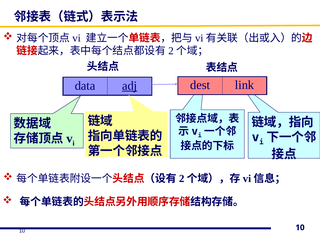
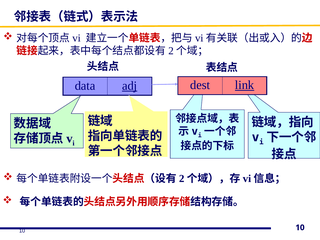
link underline: none -> present (245, 85)
